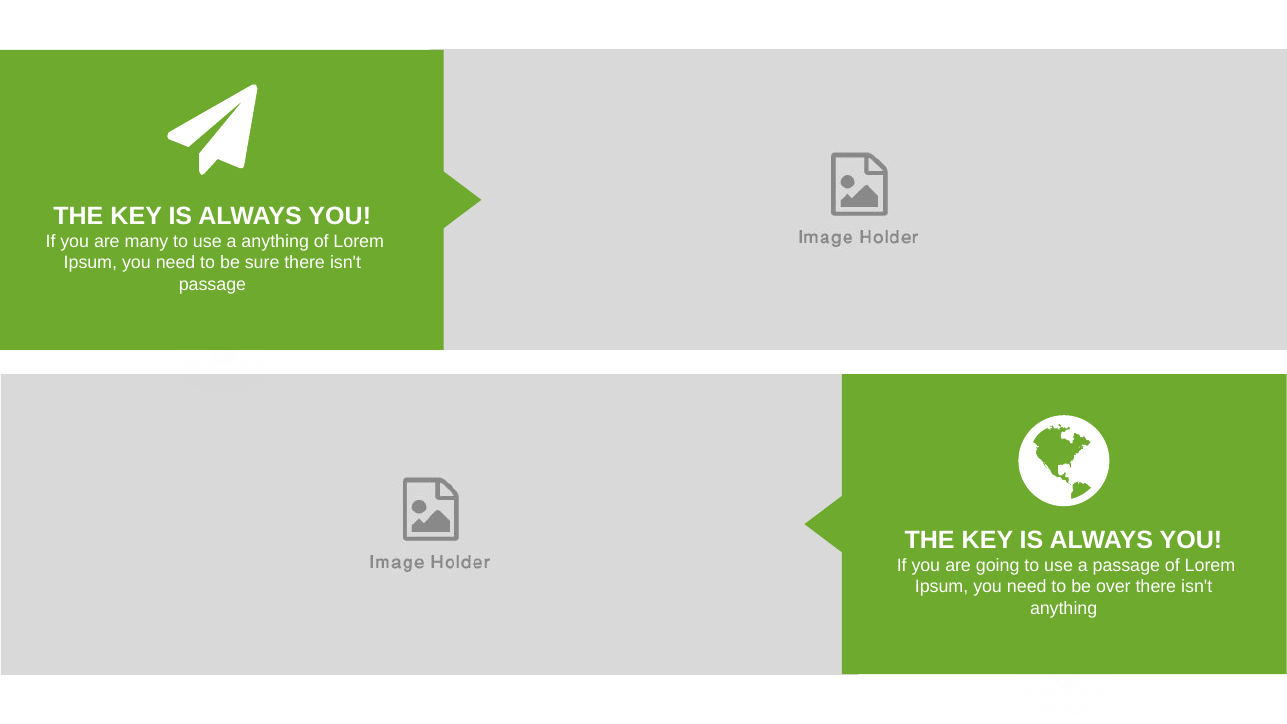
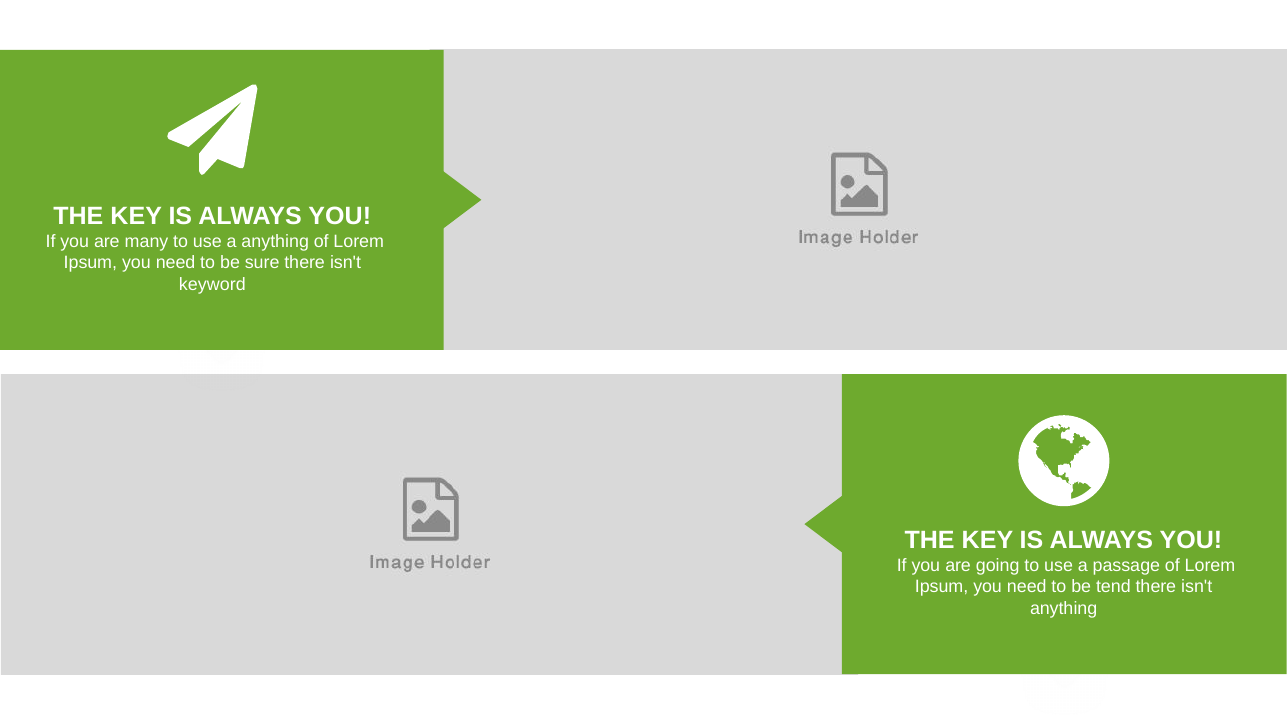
passage: passage -> keyword (212, 284)
over: over -> tend (1113, 587)
